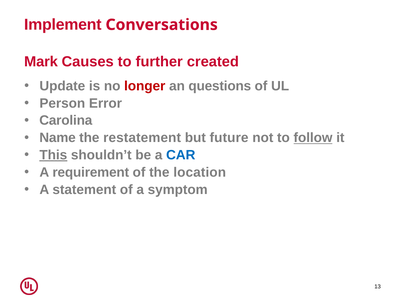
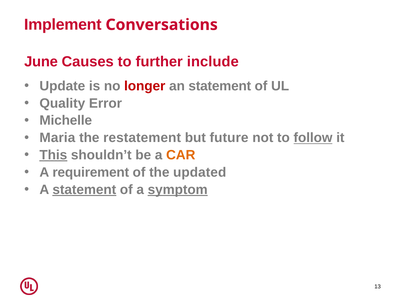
Mark: Mark -> June (41, 62)
created: created -> include (213, 62)
an questions: questions -> statement (220, 86)
Person: Person -> Quality (62, 103)
Carolina: Carolina -> Michelle (66, 120)
Name: Name -> Maria (57, 138)
CAR colour: blue -> orange (181, 155)
location: location -> updated (200, 172)
statement underline: none -> present (84, 189)
symptom underline: none -> present (178, 189)
